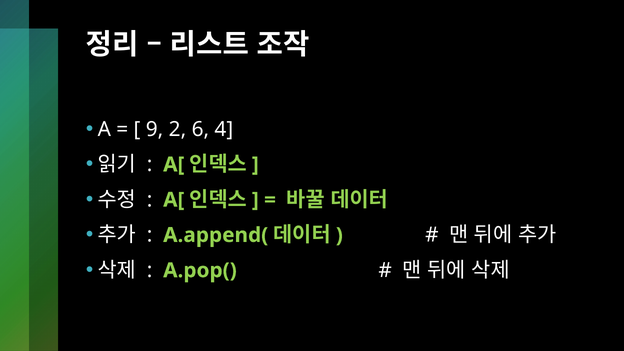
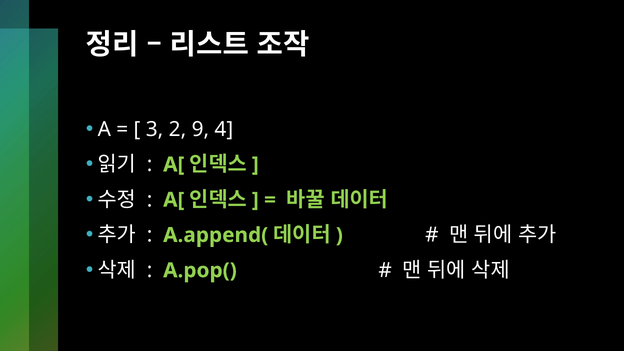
9: 9 -> 3 (155, 129)
6: 6 -> 9 (200, 129)
